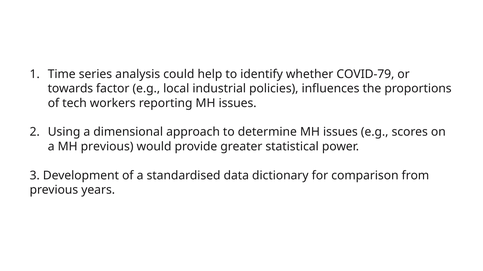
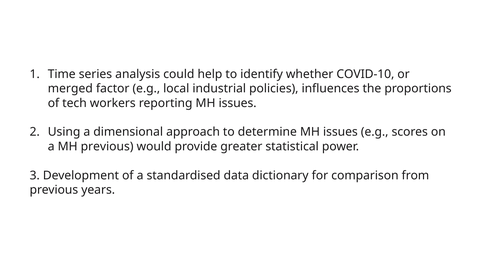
COVID-79: COVID-79 -> COVID-10 (365, 74)
towards: towards -> merged (70, 89)
